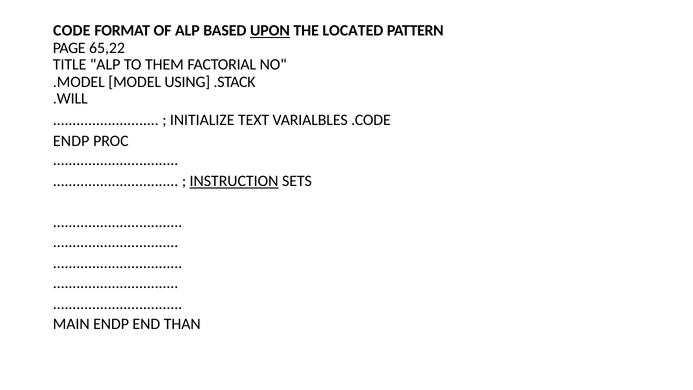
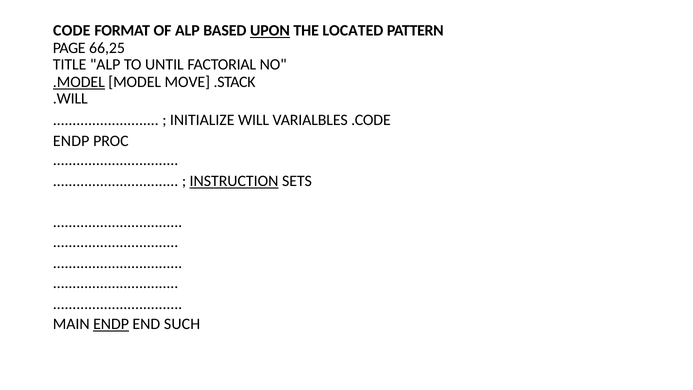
65,22: 65,22 -> 66,25 (107, 48)
THEM: THEM -> UNTIL (164, 65)
.MODEL underline: none -> present (79, 82)
USING: USING -> MOVE (187, 82)
TEXT: TEXT -> WILL (254, 120)
ENDP underline: none -> present (111, 324)
THAN: THAN -> SUCH (182, 324)
